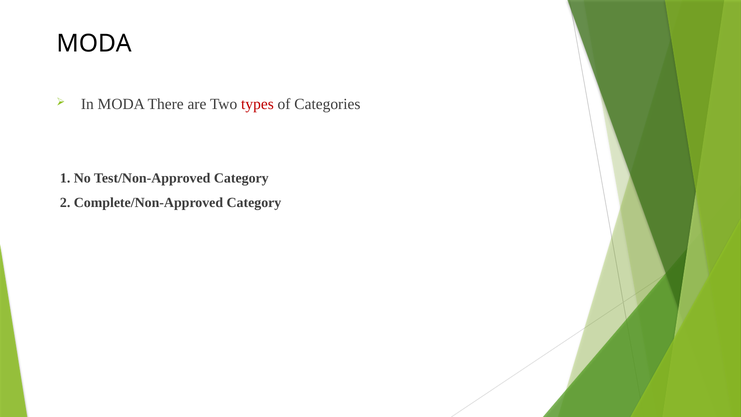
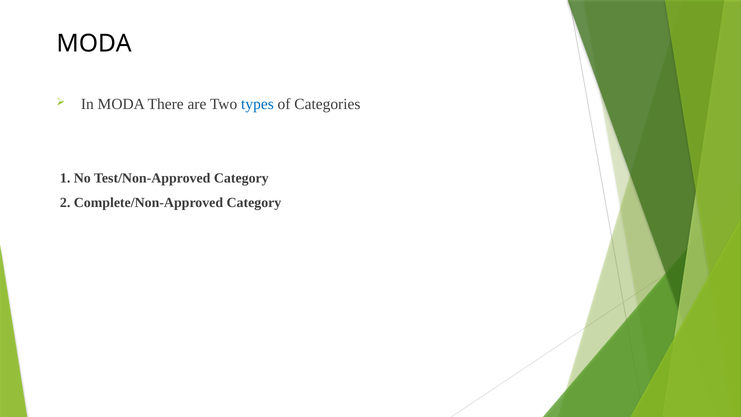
types colour: red -> blue (257, 104)
